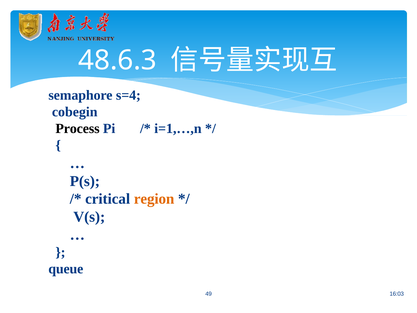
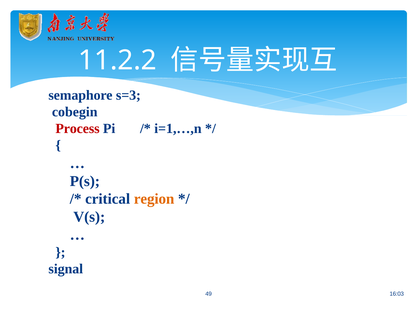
48.6.3: 48.6.3 -> 11.2.2 (117, 60)
s=4: s=4 -> s=3 (128, 95)
Process colour: black -> red (78, 128)
queue: queue -> signal (66, 269)
